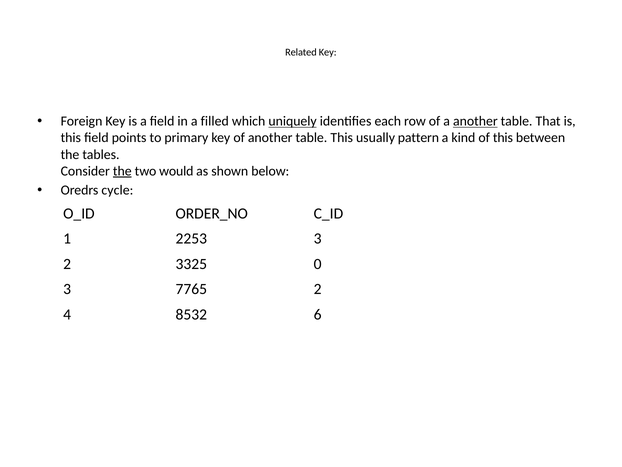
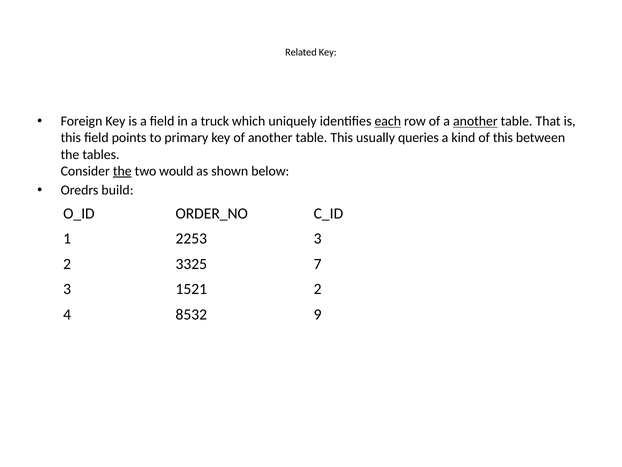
filled: filled -> truck (215, 121)
uniquely underline: present -> none (293, 121)
each underline: none -> present (388, 121)
pattern: pattern -> queries (418, 138)
cycle: cycle -> build (117, 190)
0: 0 -> 7 (318, 264)
7765: 7765 -> 1521 (191, 289)
6: 6 -> 9 (318, 314)
